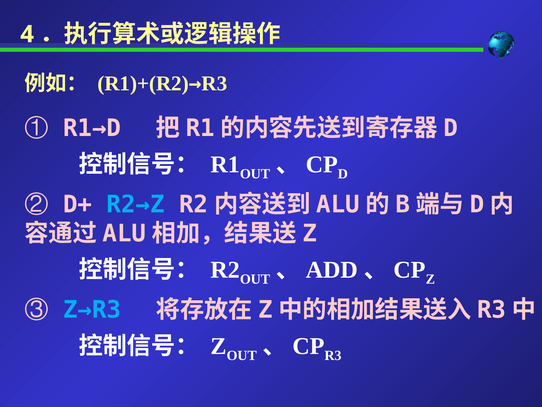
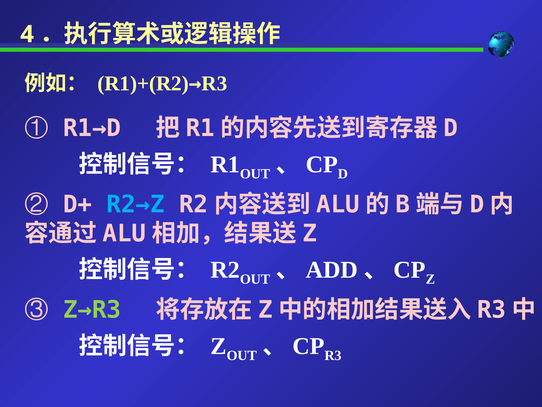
Z→R3 colour: light blue -> light green (92, 310)
